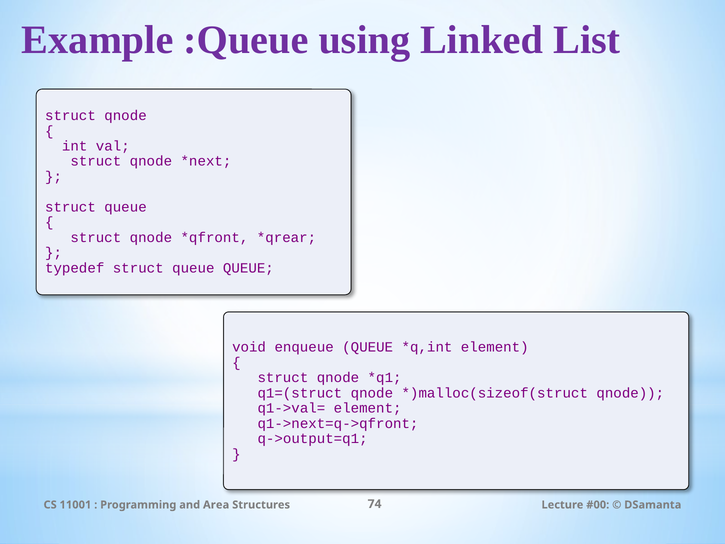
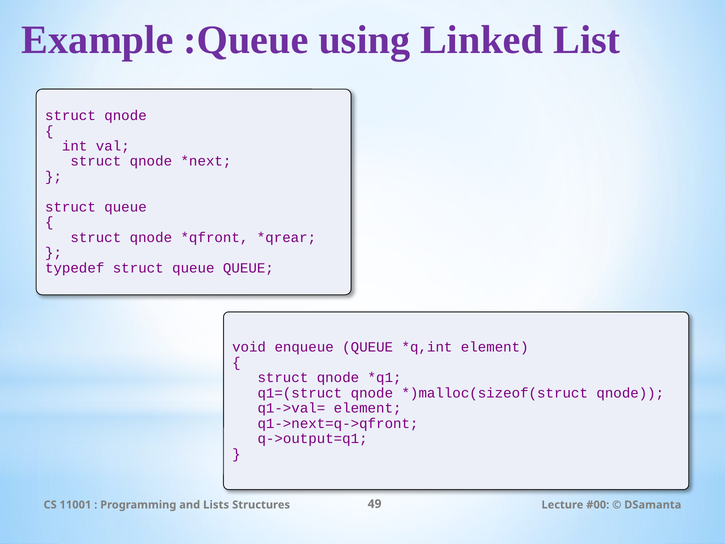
Area: Area -> Lists (216, 505)
74: 74 -> 49 (375, 504)
